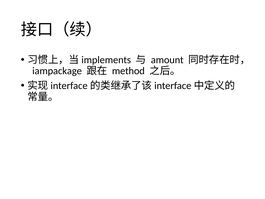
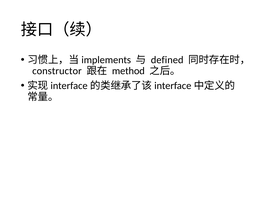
amount: amount -> defined (167, 60)
iampackage: iampackage -> constructor (57, 71)
